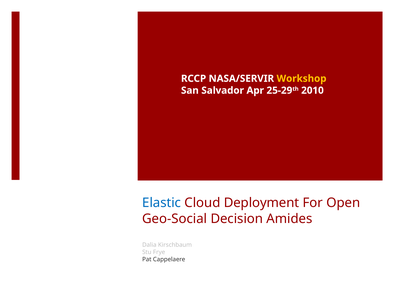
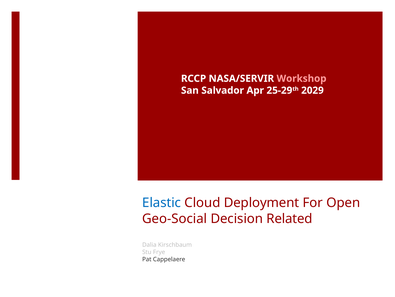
Workshop colour: yellow -> pink (302, 78)
2010: 2010 -> 2029 (312, 90)
Amides: Amides -> Related (289, 218)
